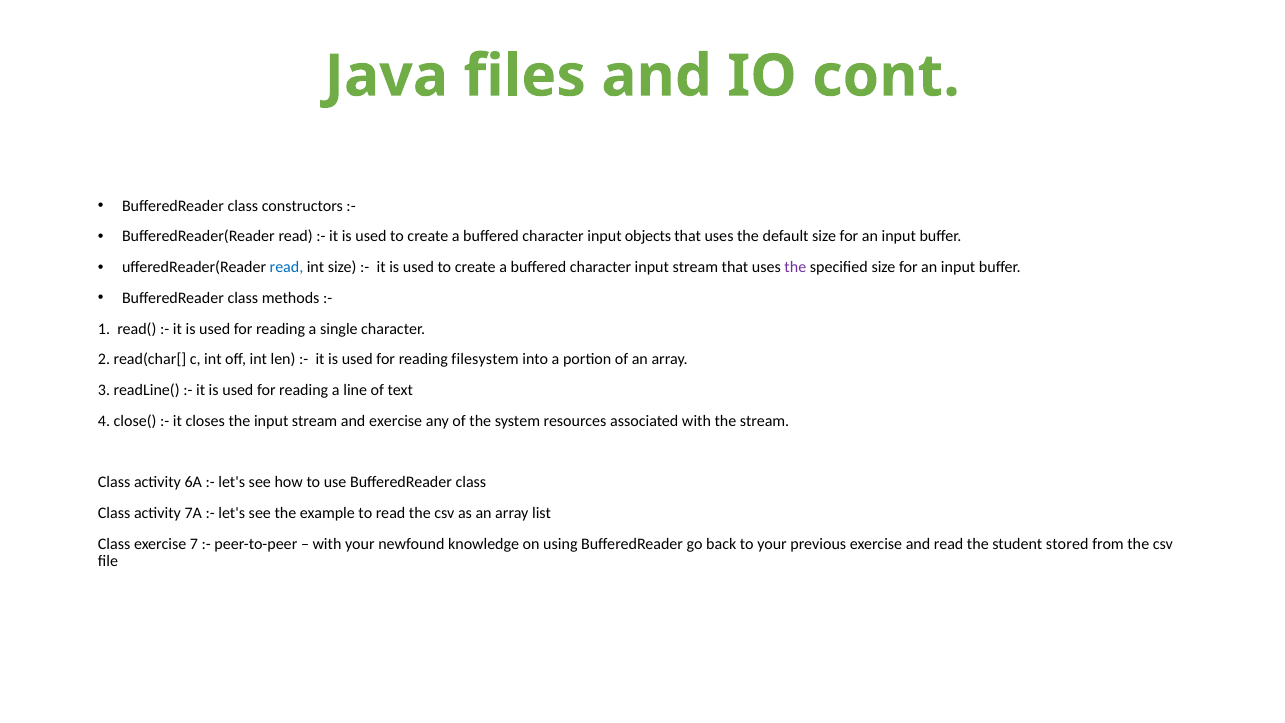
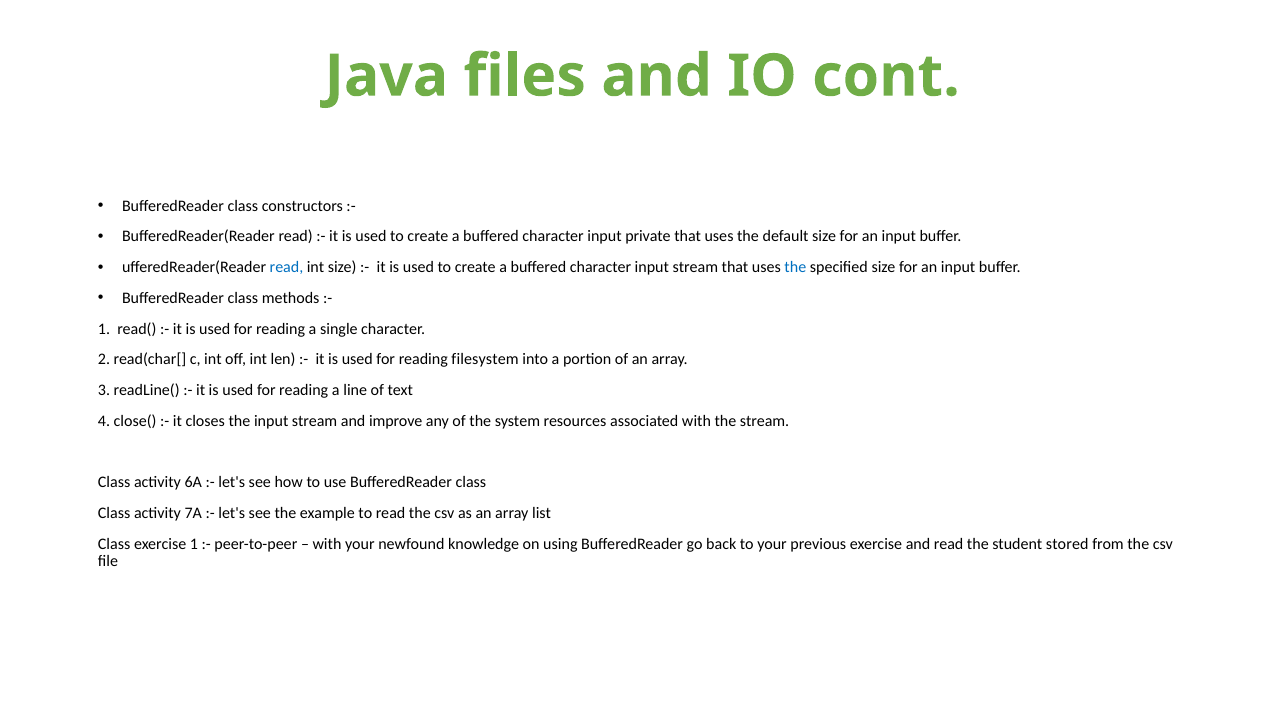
objects: objects -> private (648, 237)
the colour: purple -> blue (795, 267)
and exercise: exercise -> improve (396, 421)
exercise 7: 7 -> 1 (194, 544)
